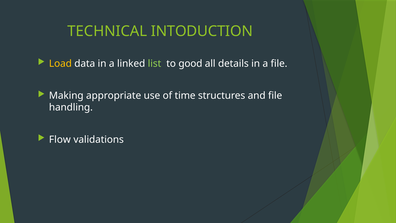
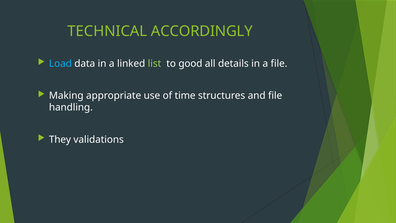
INTODUCTION: INTODUCTION -> ACCORDINGLY (202, 31)
Load colour: yellow -> light blue (60, 63)
Flow: Flow -> They (60, 139)
